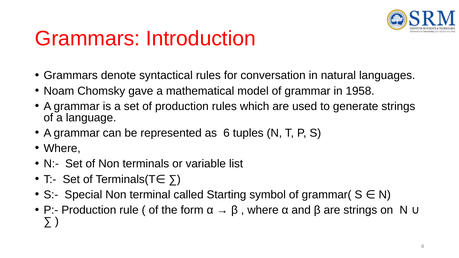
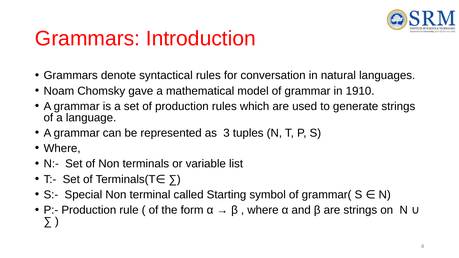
1958: 1958 -> 1910 (360, 91)
6: 6 -> 3 (227, 133)
